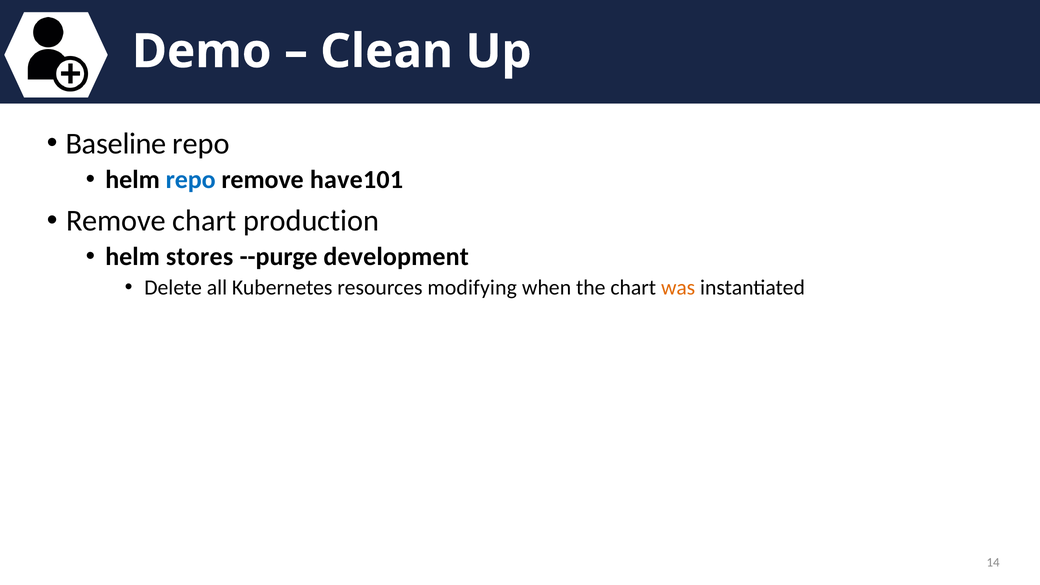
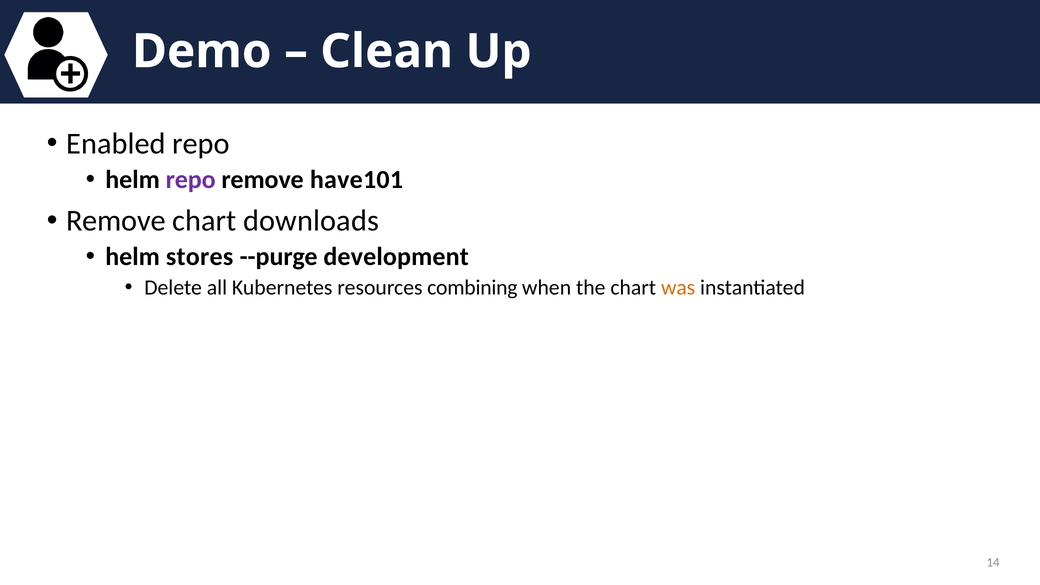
Baseline: Baseline -> Enabled (116, 144)
repo colour: blue -> purple (191, 179)
production: production -> downloads (311, 221)
modifying: modifying -> combining (472, 288)
